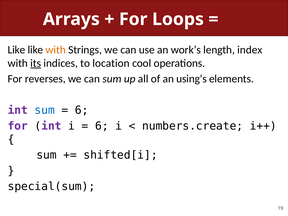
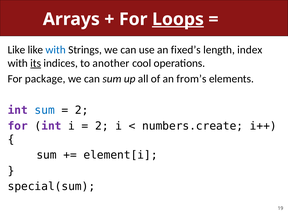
Loops underline: none -> present (178, 19)
with colour: orange -> blue (56, 50)
work’s: work’s -> fixed’s (186, 50)
location: location -> another (111, 63)
reverses: reverses -> package (45, 79)
using’s: using’s -> from’s (191, 79)
6: 6 -> 2 (82, 110)
6: 6 -> 2 (102, 126)
shifted[i: shifted[i -> element[i (121, 155)
